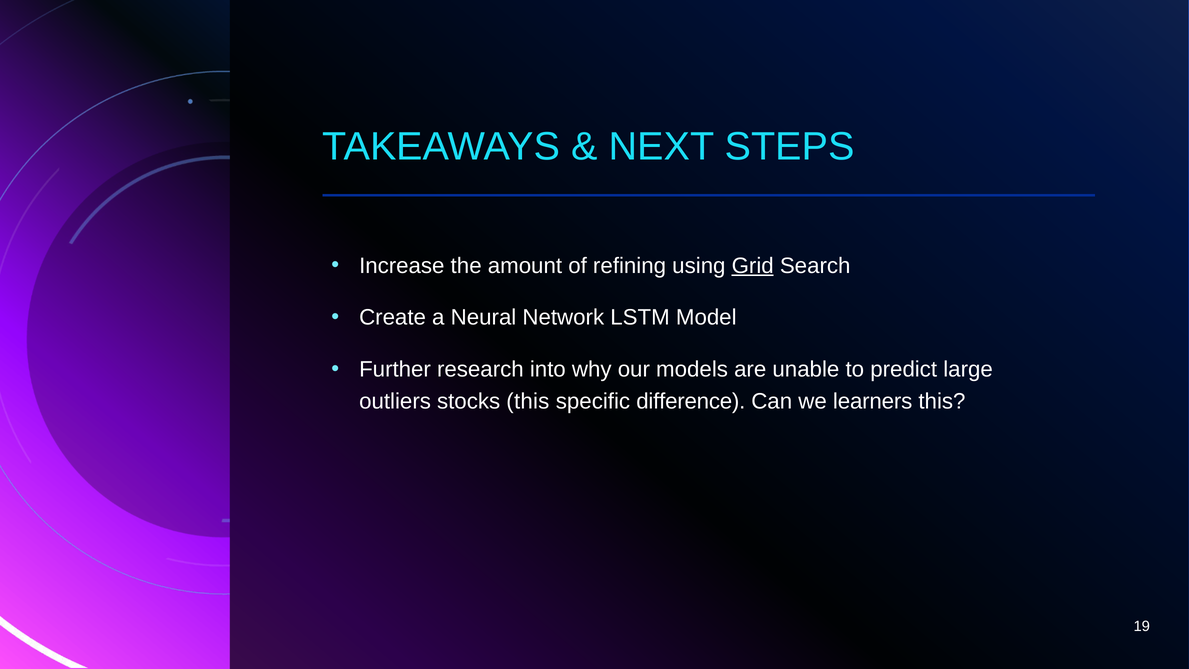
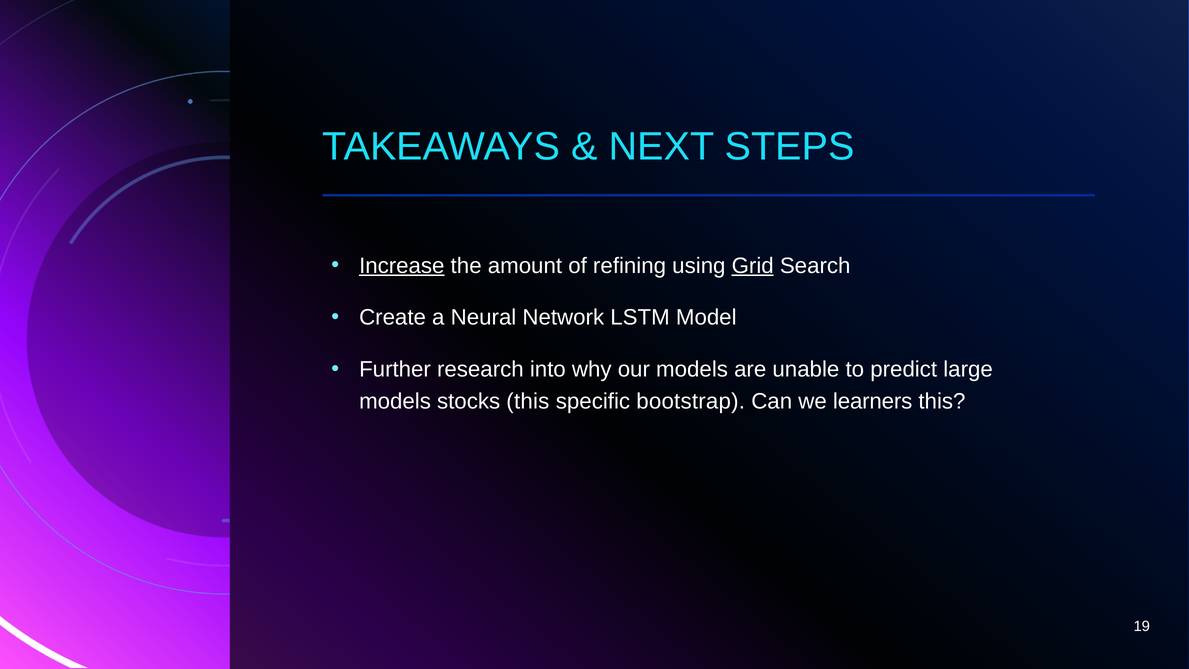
Increase underline: none -> present (402, 266)
outliers: outliers -> models (395, 402)
difference: difference -> bootstrap (691, 402)
